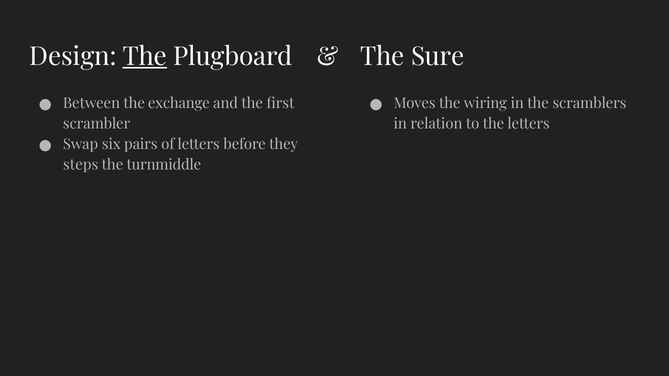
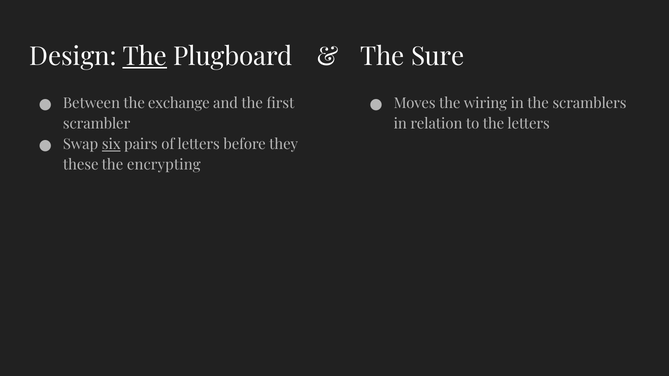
six underline: none -> present (111, 145)
steps: steps -> these (81, 165)
turnmiddle: turnmiddle -> encrypting (164, 165)
